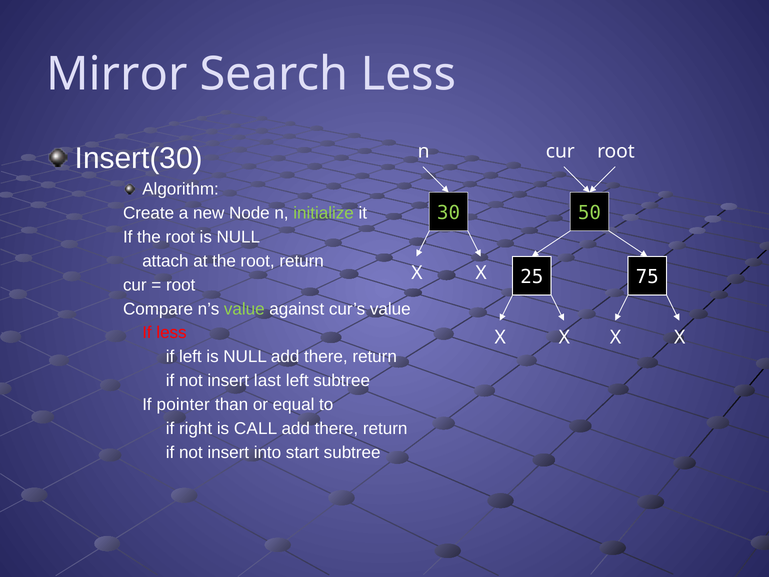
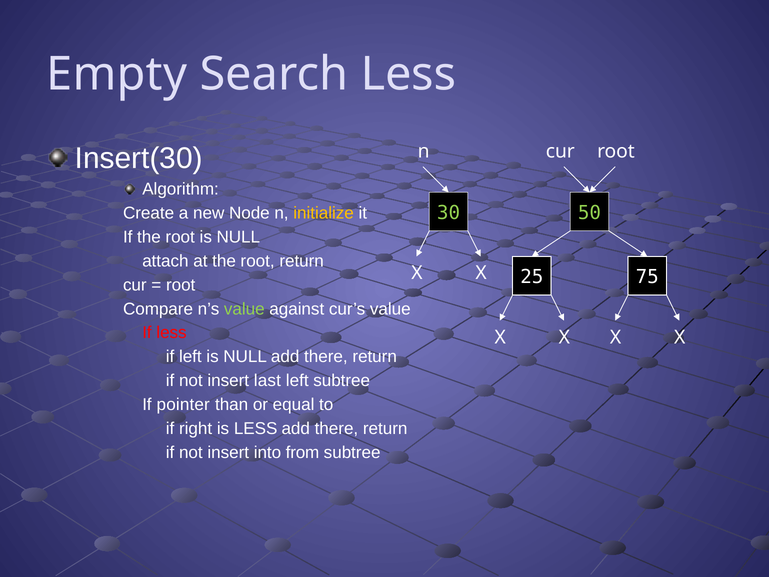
Mirror: Mirror -> Empty (117, 74)
initialize colour: light green -> yellow (324, 213)
is CALL: CALL -> LESS (256, 428)
start: start -> from (303, 452)
